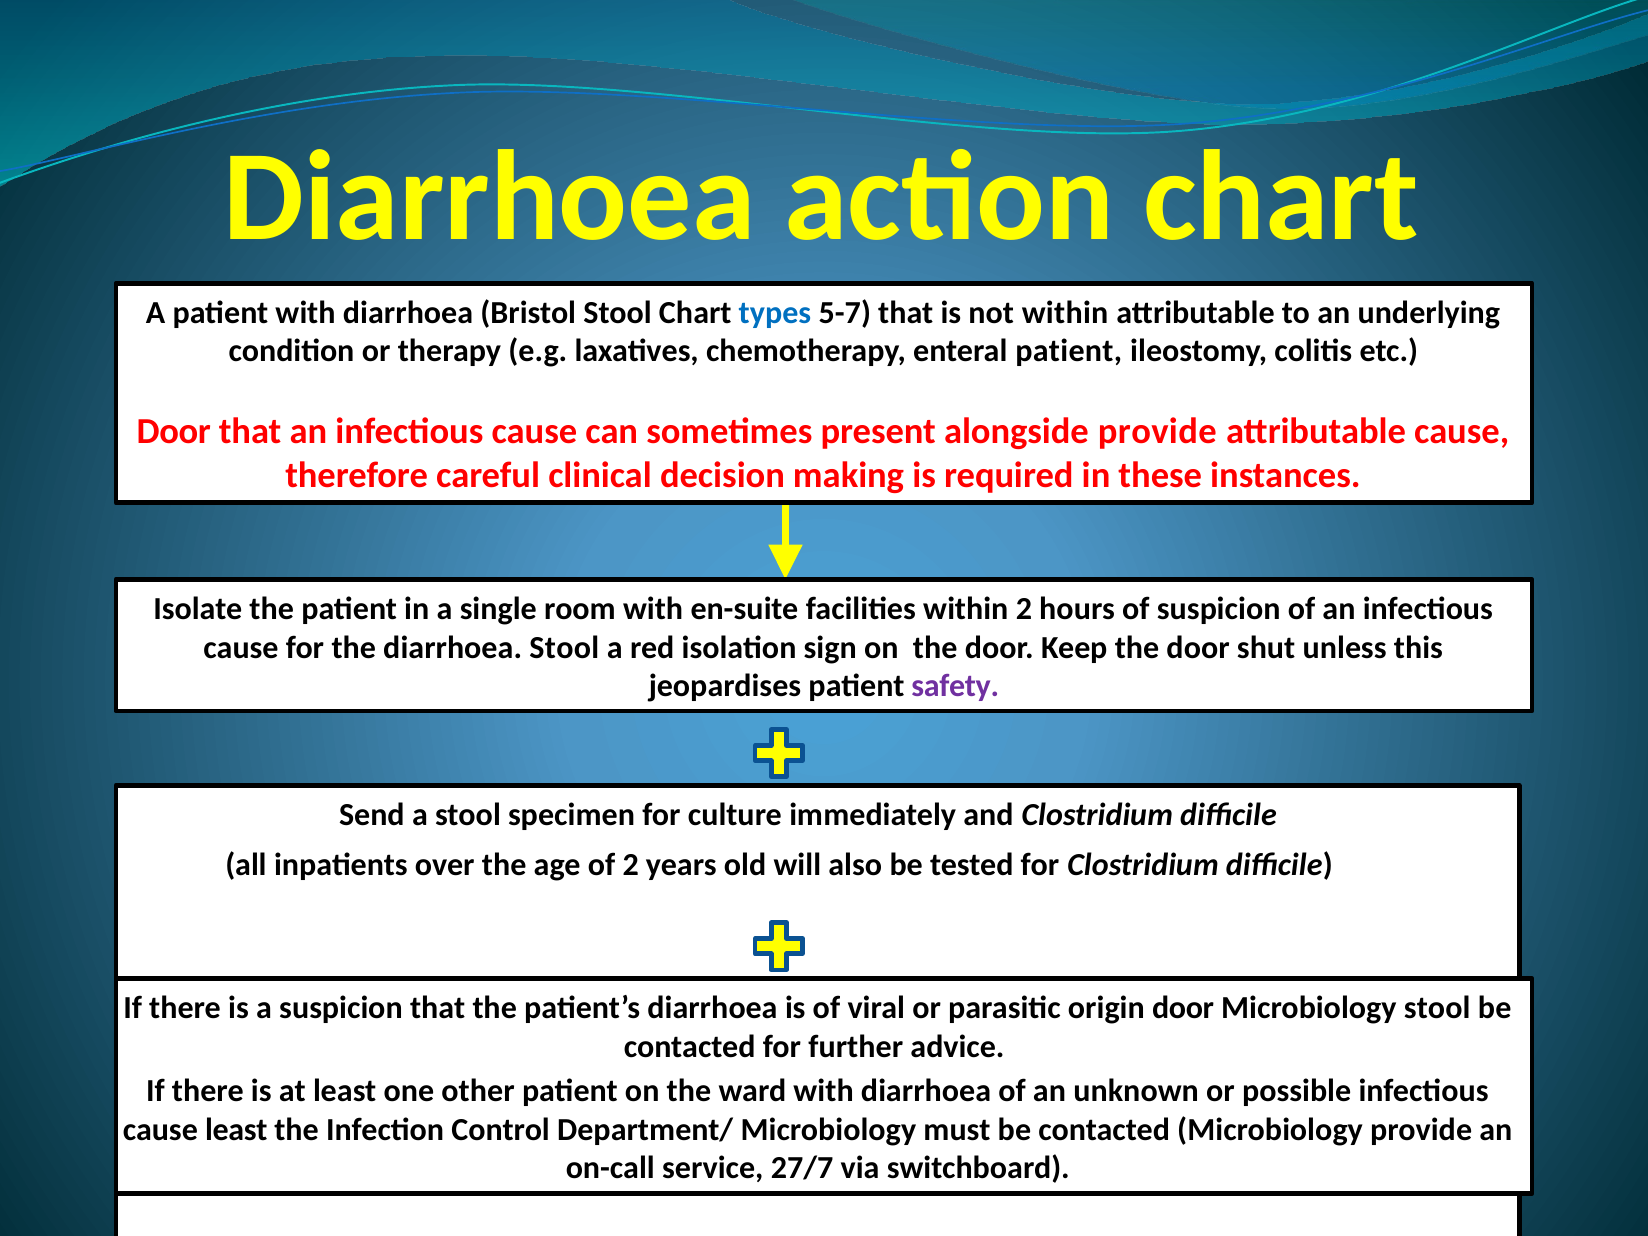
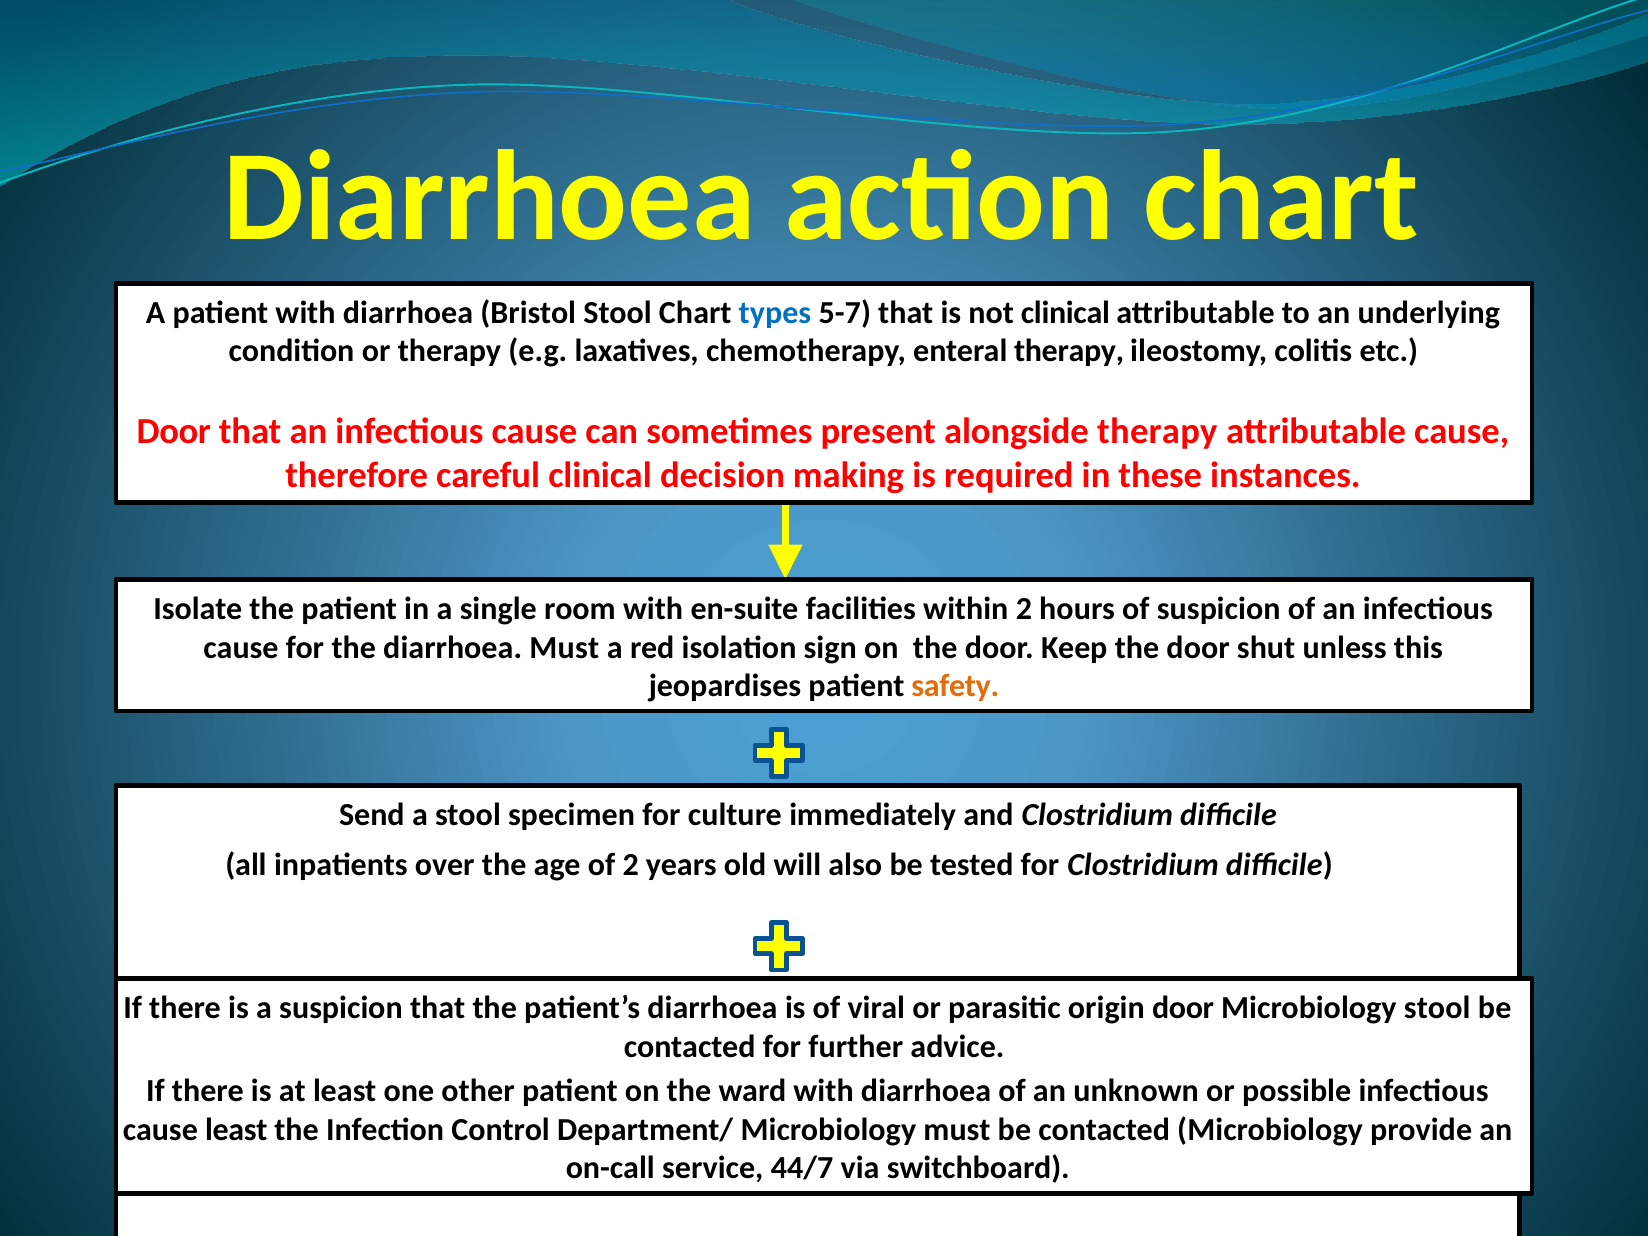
not within: within -> clinical (1065, 313)
enteral patient: patient -> therapy (1069, 351)
alongside provide: provide -> therapy (1157, 431)
diarrhoea Stool: Stool -> Must (564, 647)
safety colour: purple -> orange (955, 686)
27/7: 27/7 -> 44/7 (802, 1168)
